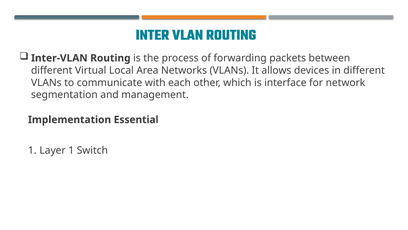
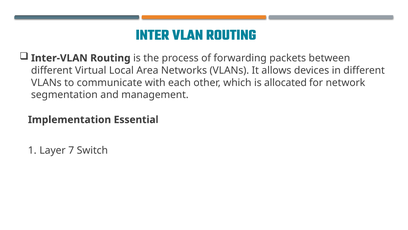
interface: interface -> allocated (285, 82)
Layer 1: 1 -> 7 (71, 150)
